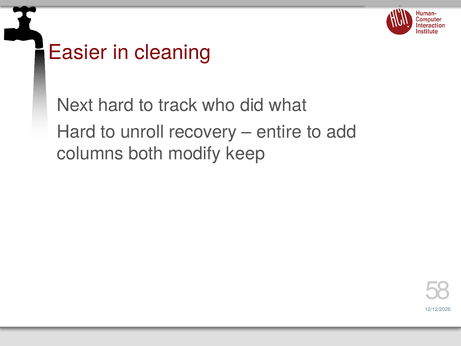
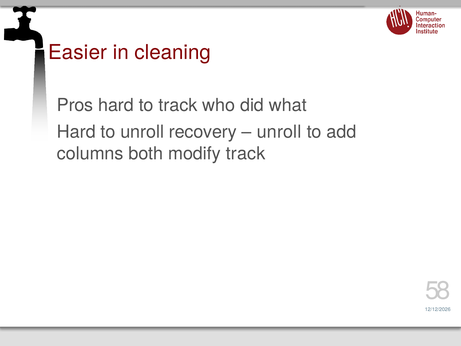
Next: Next -> Pros (75, 105)
entire: entire -> unroll (279, 132)
modify keep: keep -> track (246, 153)
